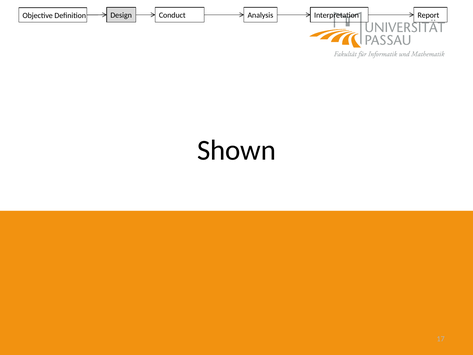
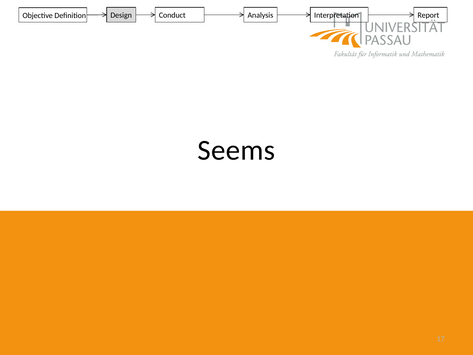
Shown: Shown -> Seems (236, 150)
